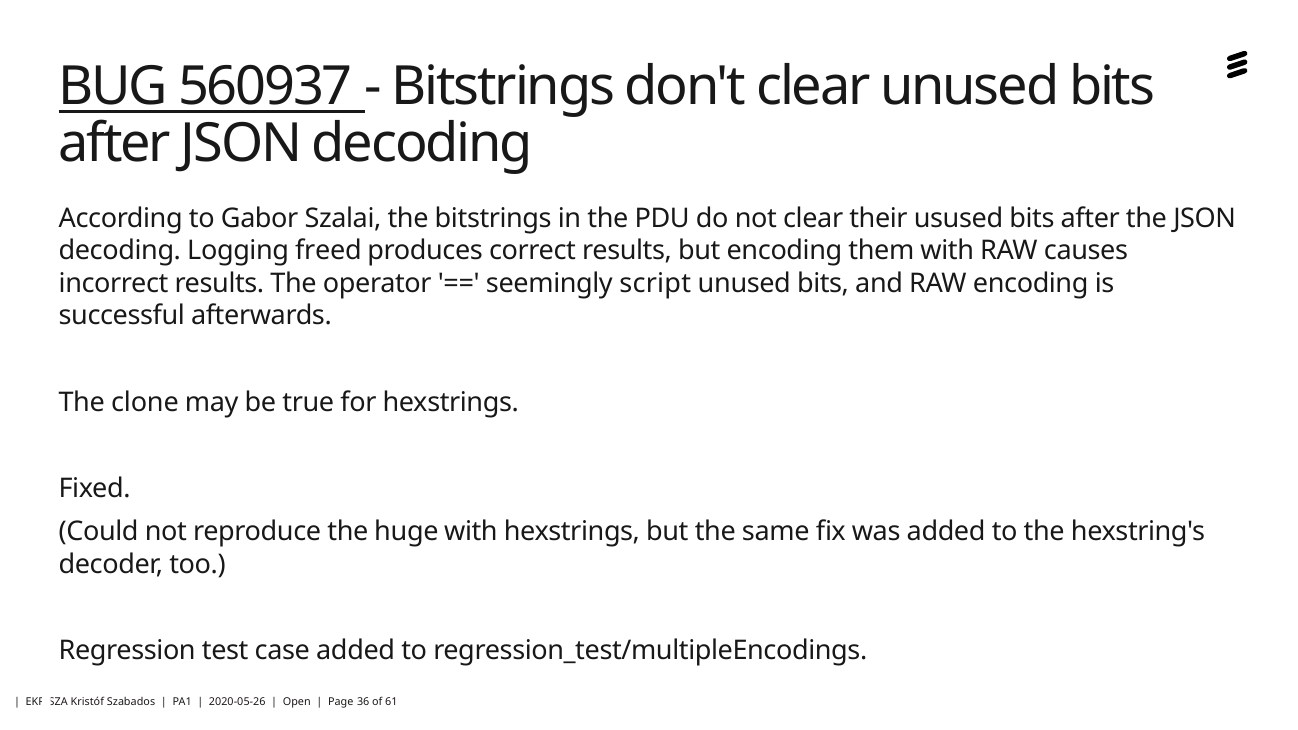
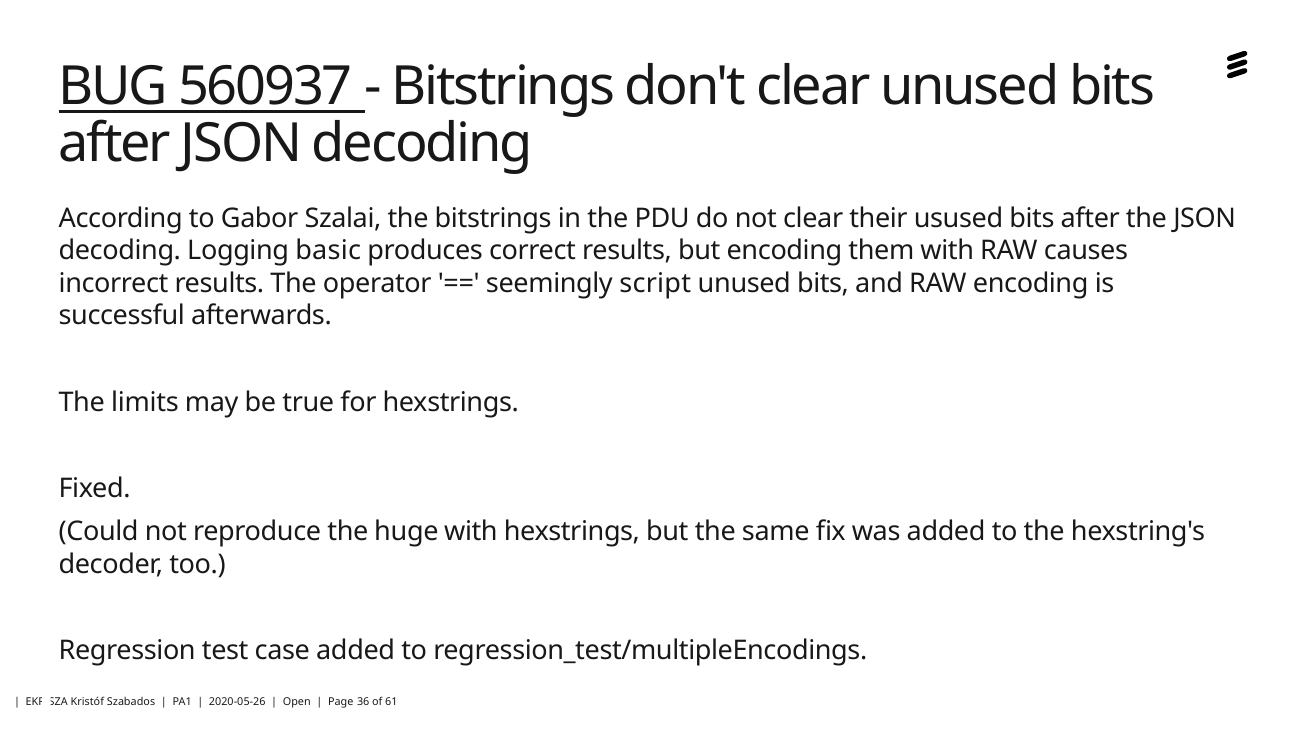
freed: freed -> basic (328, 251)
clone: clone -> limits (145, 402)
